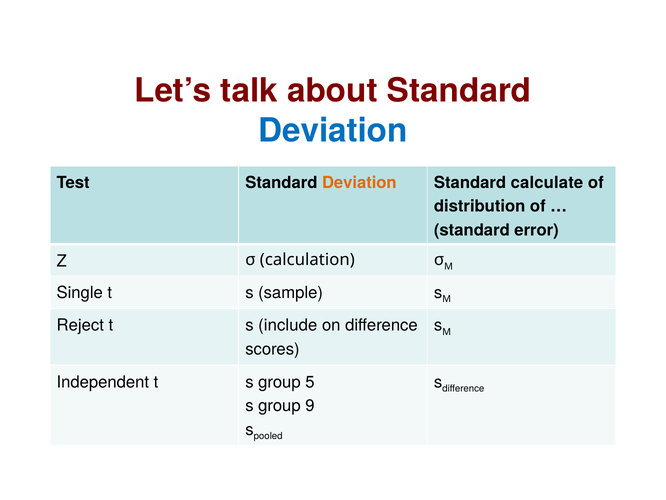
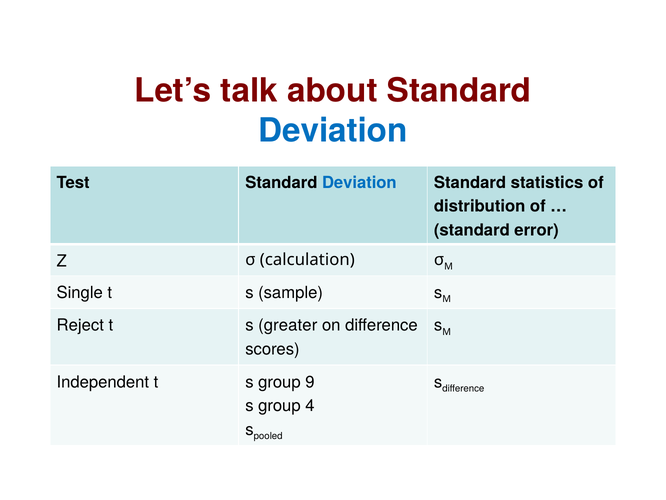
Deviation colour: orange -> blue (359, 182)
calculate: calculate -> statistics (547, 182)
include: include -> greater (288, 325)
5: 5 -> 9 (310, 382)
9: 9 -> 4 (310, 406)
